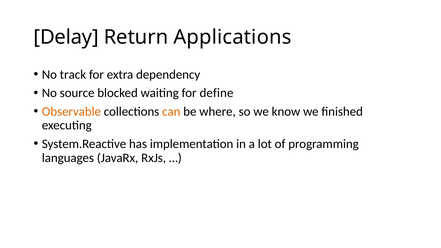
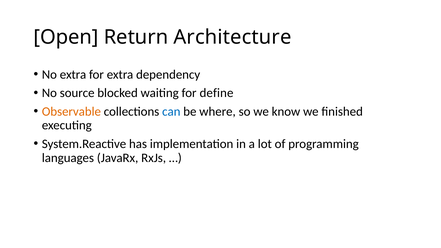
Delay: Delay -> Open (66, 37)
Applications: Applications -> Architecture (232, 37)
No track: track -> extra (73, 75)
can colour: orange -> blue (171, 112)
